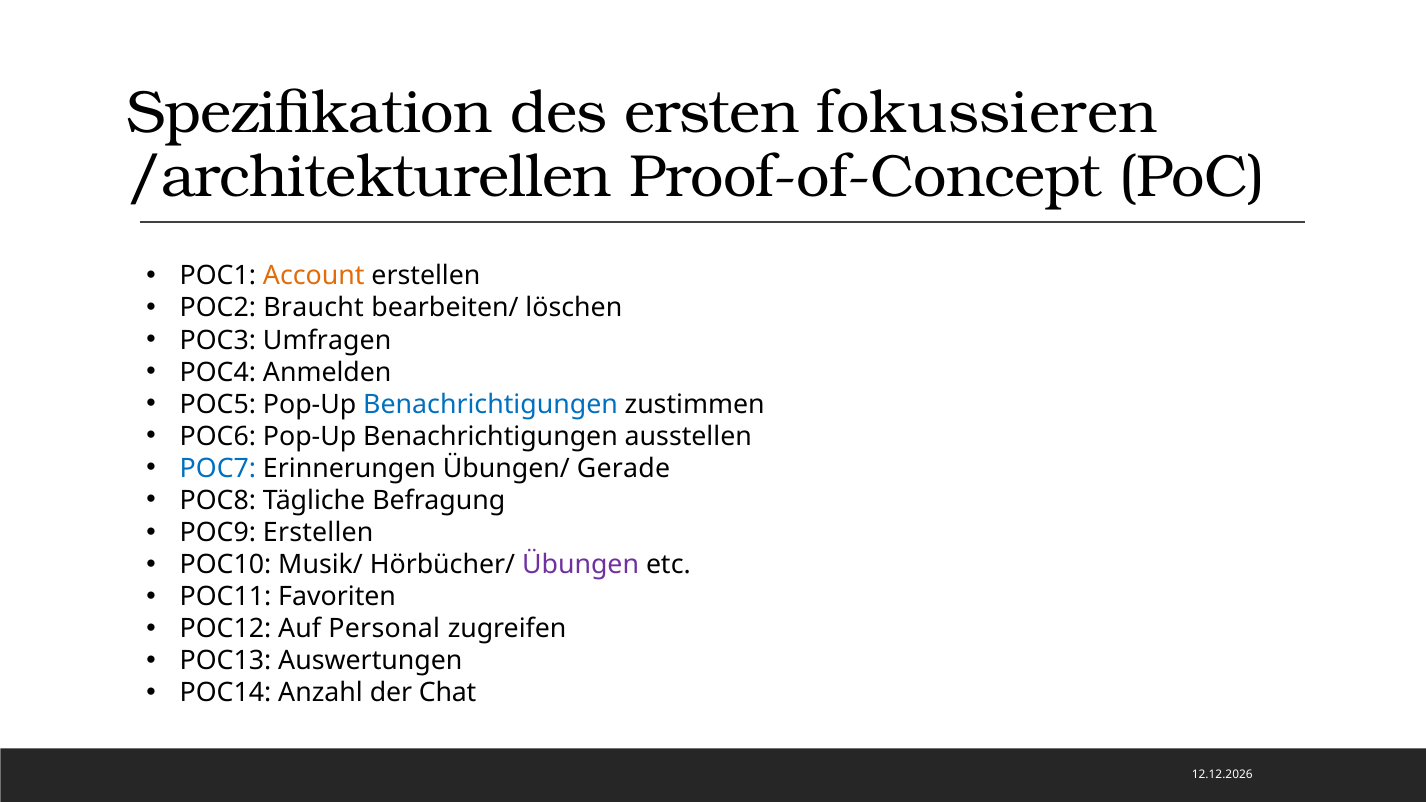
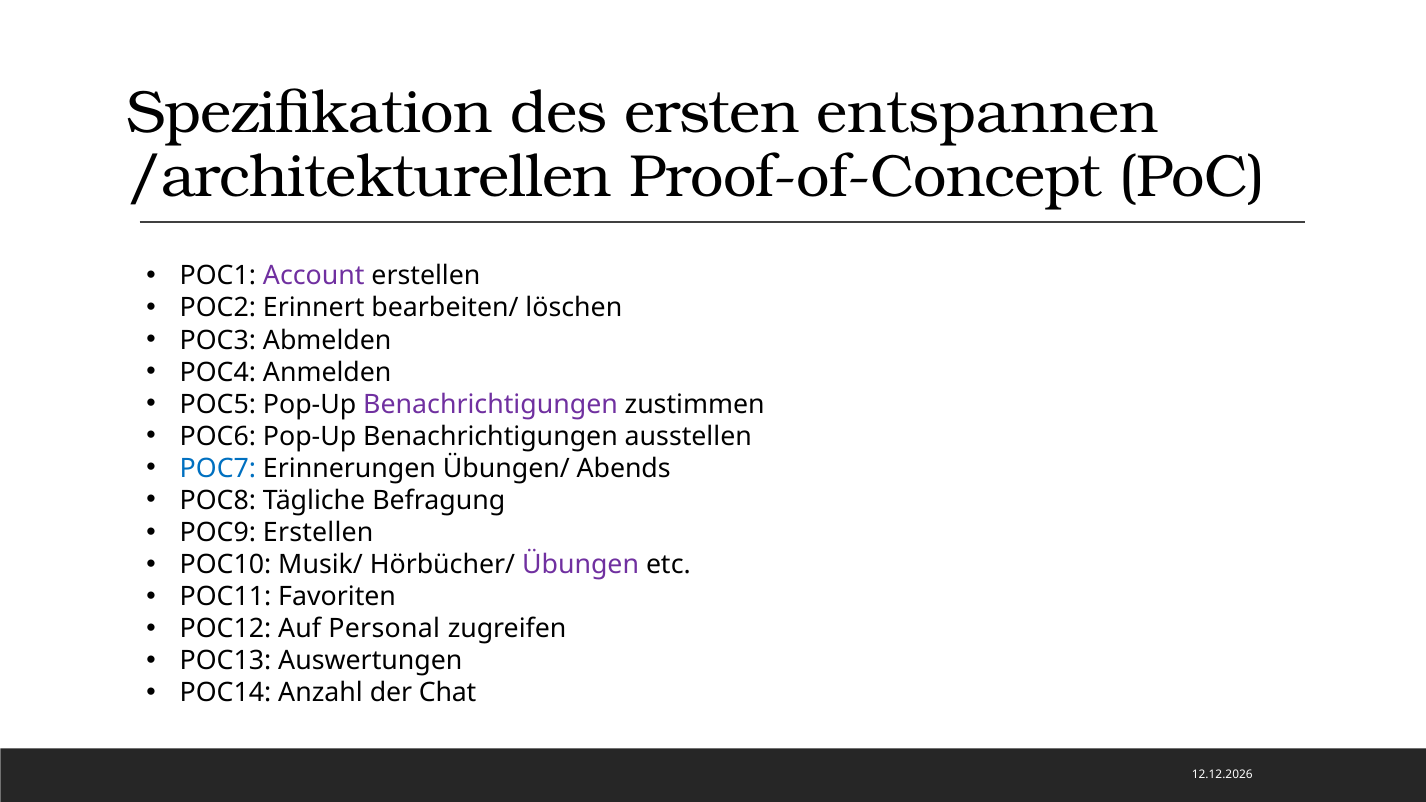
fokussieren: fokussieren -> entspannen (988, 113)
Account colour: orange -> purple (314, 276)
Braucht: Braucht -> Erinnert (314, 308)
Umfragen: Umfragen -> Abmelden (327, 340)
Benachrichtigungen colour: blue -> purple (491, 404)
Gerade: Gerade -> Abends (624, 469)
